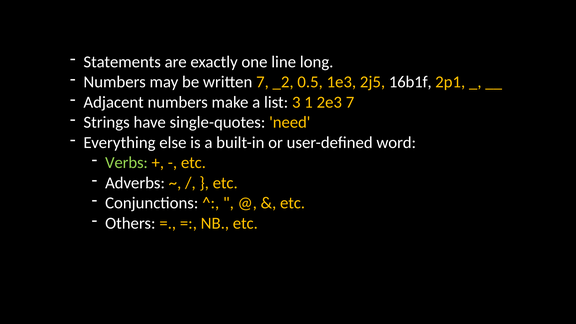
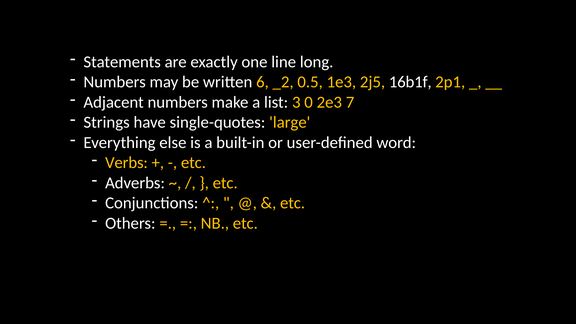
written 7: 7 -> 6 (262, 82)
1: 1 -> 0 (309, 102)
need: need -> large (290, 122)
Verbs colour: light green -> yellow (126, 163)
